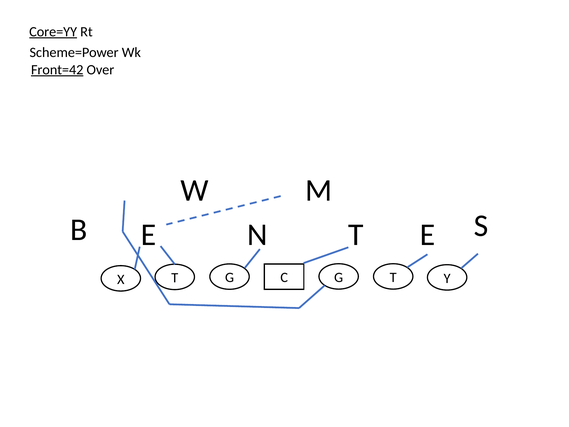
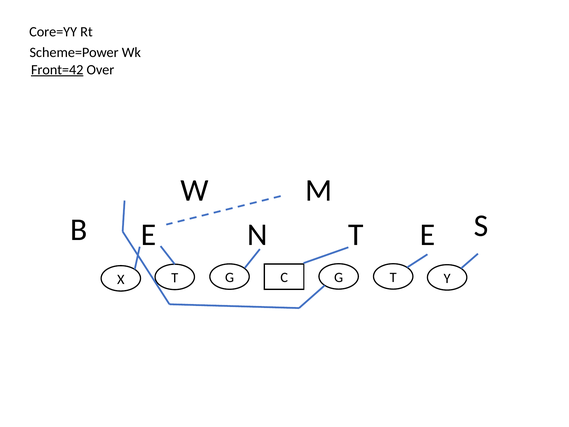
Core=YY underline: present -> none (53, 32)
